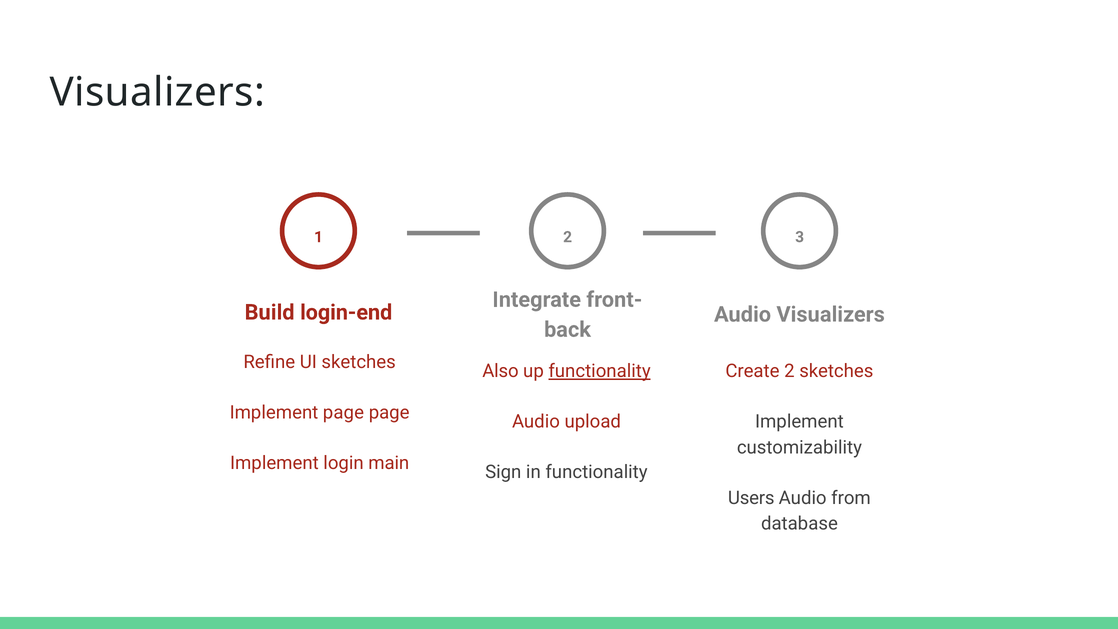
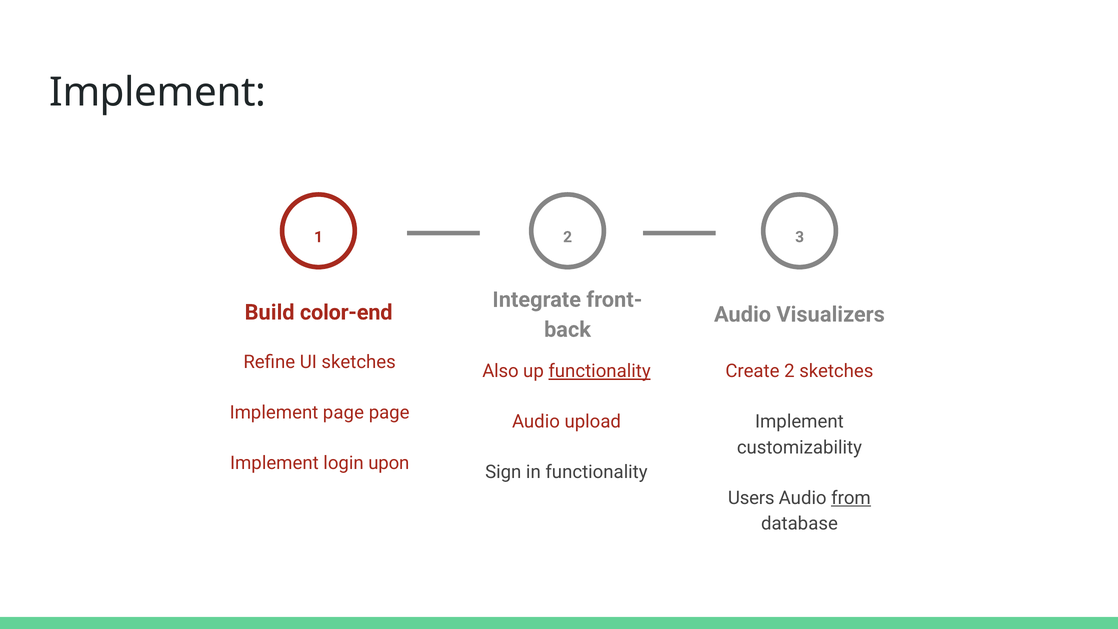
Visualizers: Visualizers -> Implement (158, 93)
login-end: login-end -> color-end (346, 312)
main: main -> upon (389, 463)
from underline: none -> present (851, 498)
